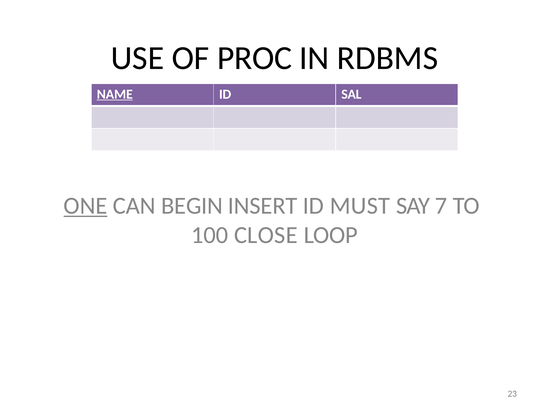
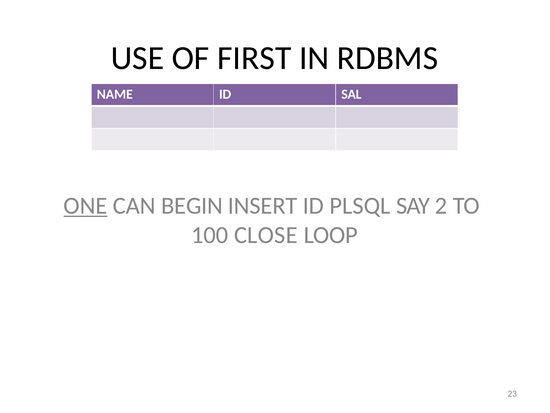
PROC: PROC -> FIRST (254, 58)
NAME underline: present -> none (115, 94)
MUST: MUST -> PLSQL (360, 206)
7: 7 -> 2 (441, 206)
